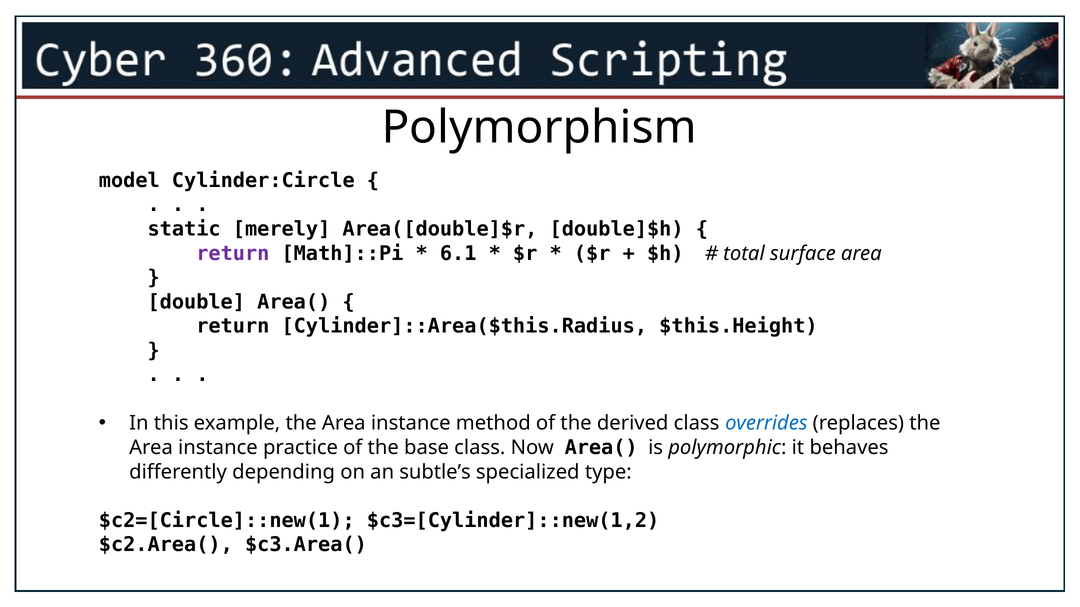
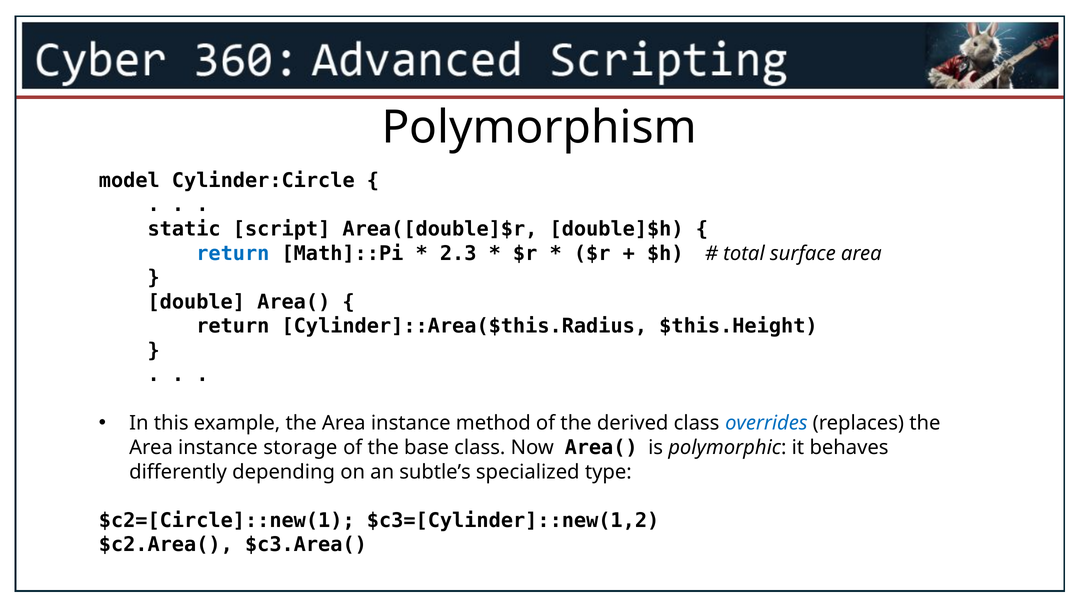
merely: merely -> script (282, 229)
return colour: purple -> blue (233, 254)
6.1: 6.1 -> 2.3 (458, 254)
practice: practice -> storage (300, 448)
